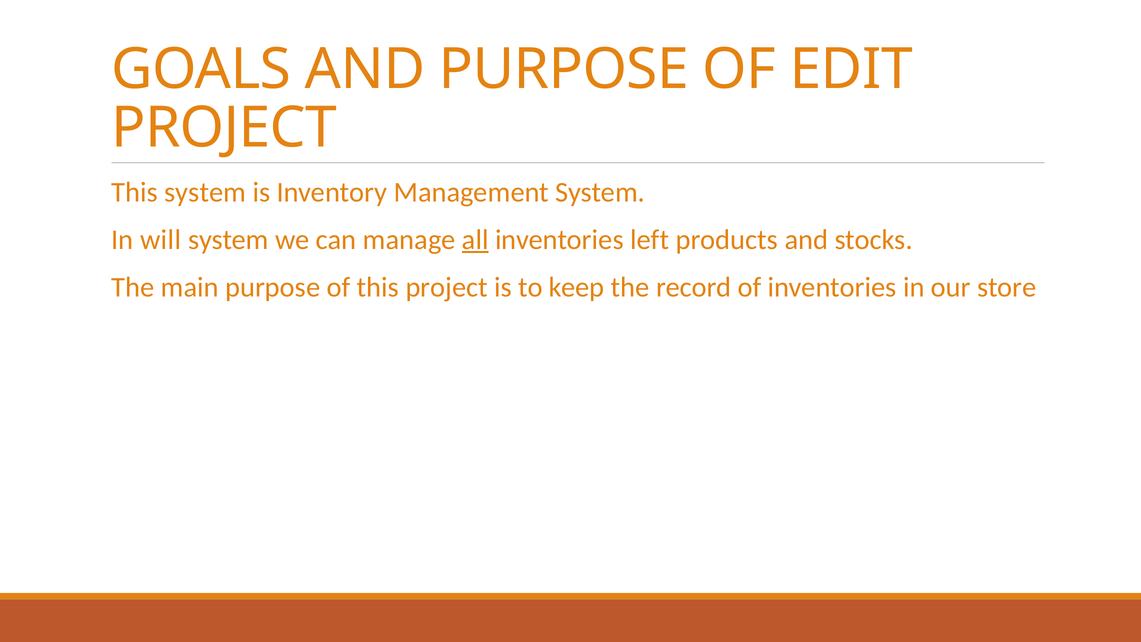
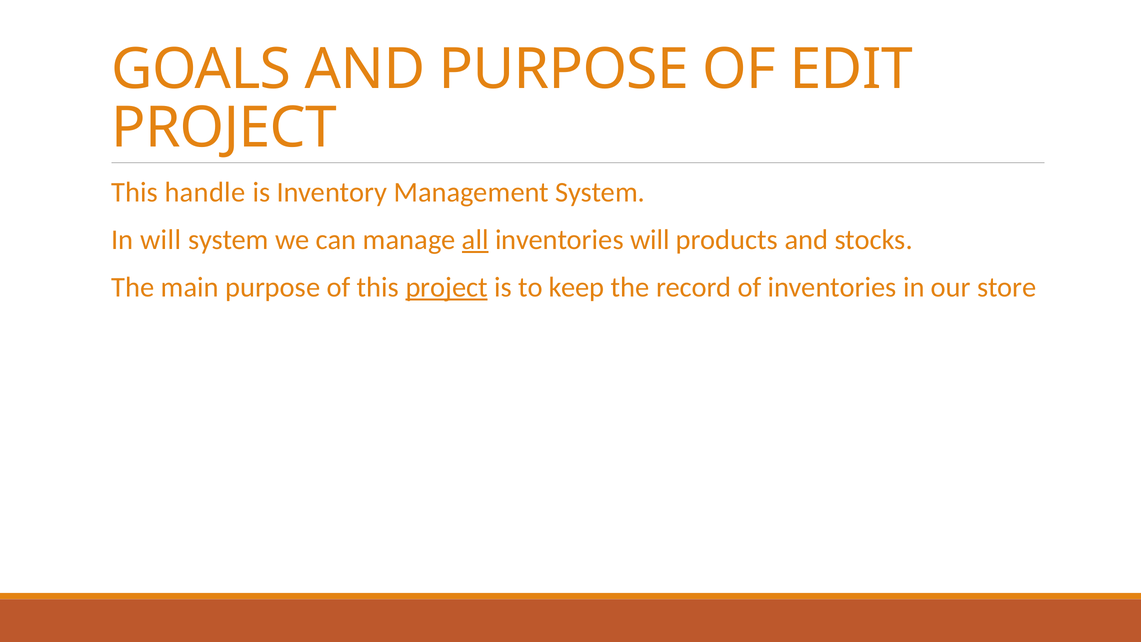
This system: system -> handle (205, 192)
inventories left: left -> will (650, 240)
project underline: none -> present (447, 287)
